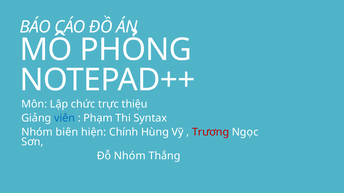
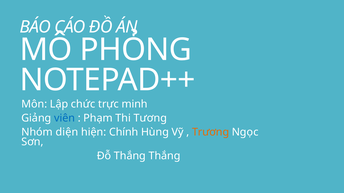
thiệu: thiệu -> minh (135, 104)
Syntax: Syntax -> Tương (150, 118)
biên: biên -> diện (67, 132)
Trương colour: red -> orange (211, 132)
Đỗ Nhóm: Nhóm -> Thắng (130, 156)
